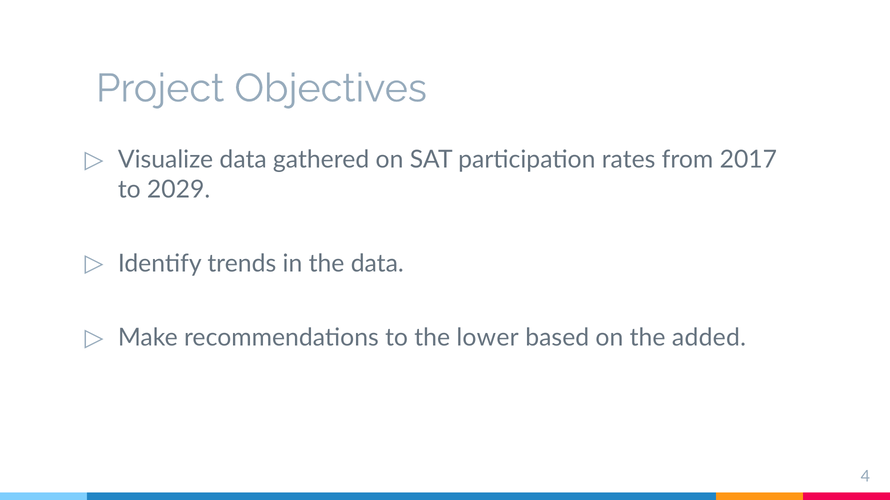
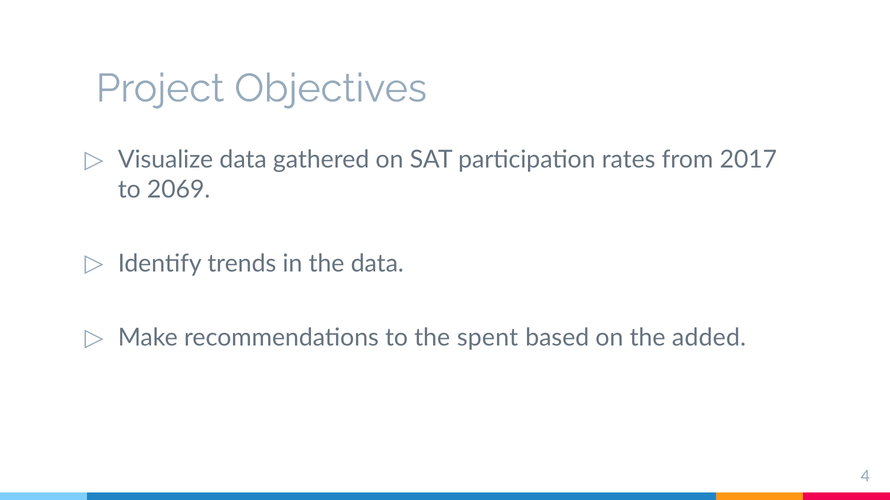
2029: 2029 -> 2069 (179, 190)
lower: lower -> spent (488, 338)
